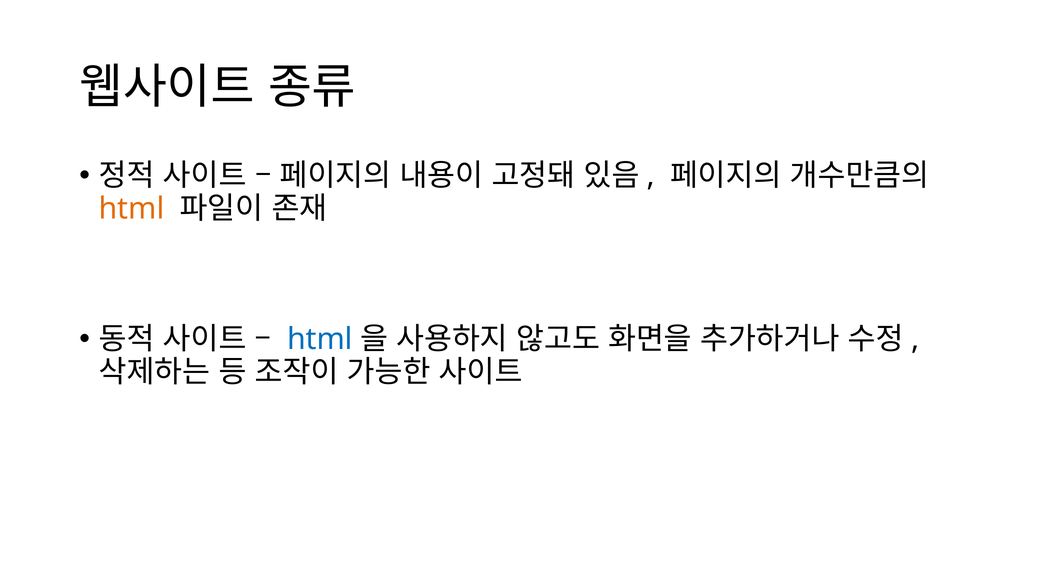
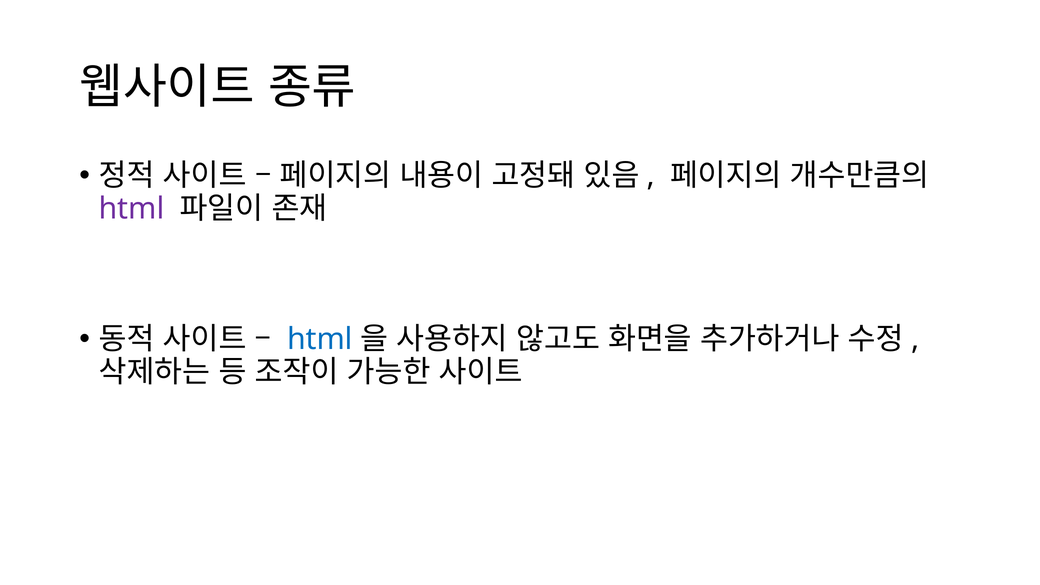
html colour: orange -> purple (132, 209)
